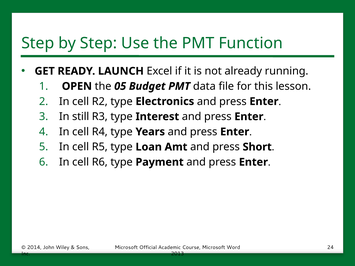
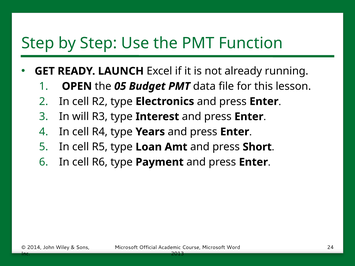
still: still -> will (81, 117)
